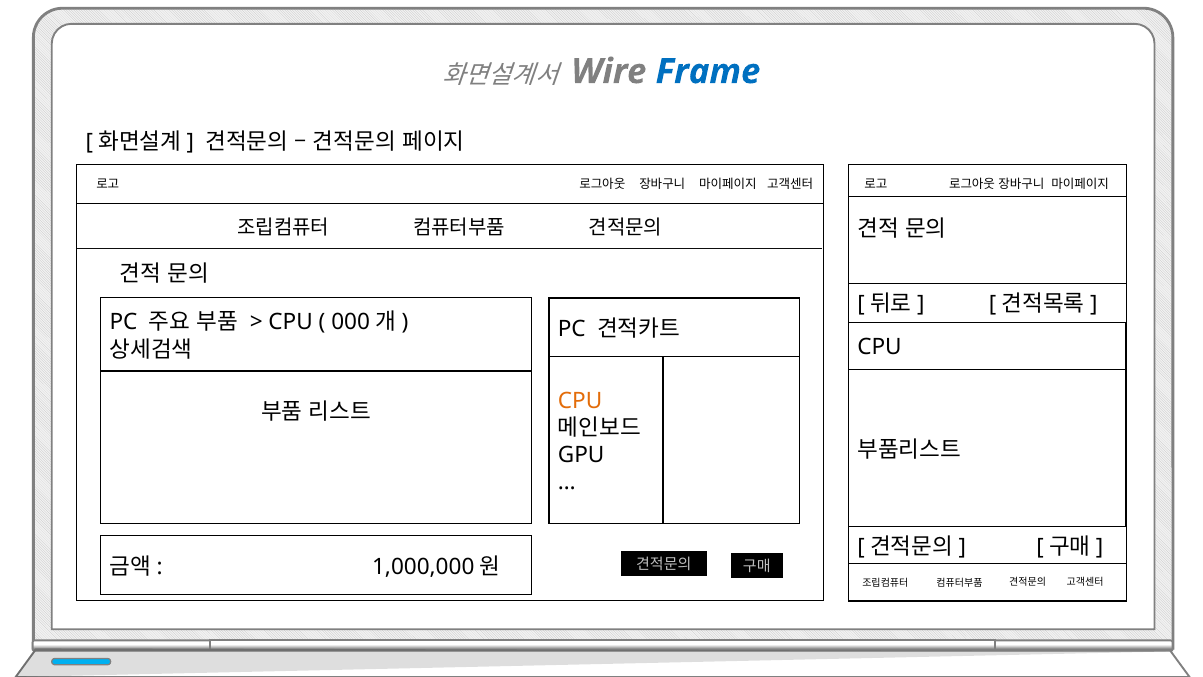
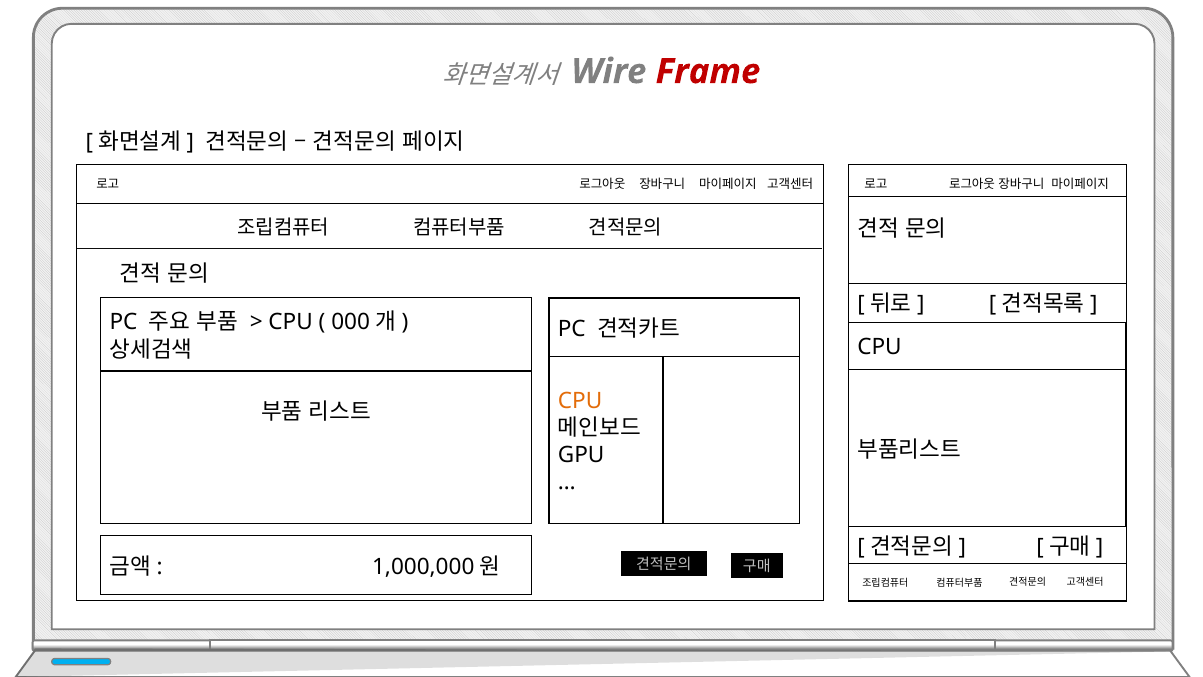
Frame colour: blue -> red (708, 72)
